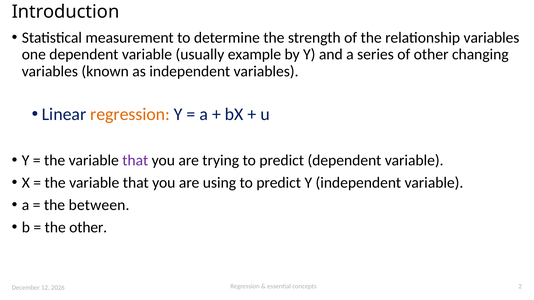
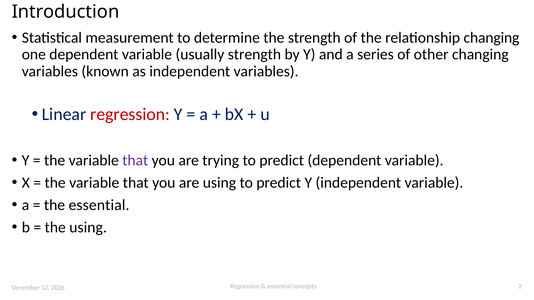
relationship variables: variables -> changing (491, 38)
usually example: example -> strength (254, 55)
regression colour: orange -> red (130, 114)
the between: between -> essential (99, 205)
the other: other -> using (88, 227)
